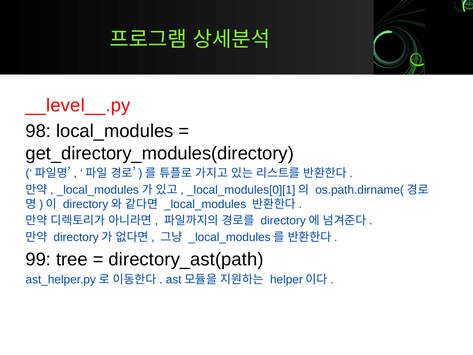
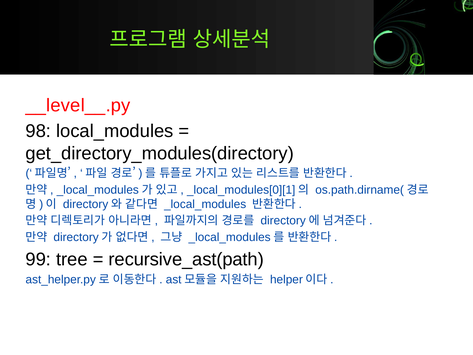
directory_ast(path: directory_ast(path -> recursive_ast(path (186, 259)
